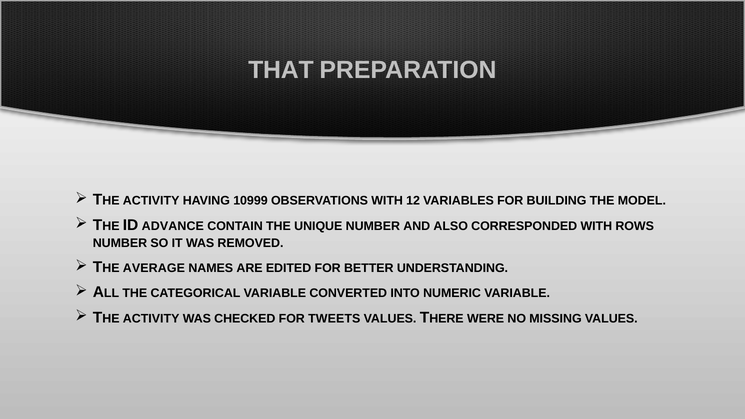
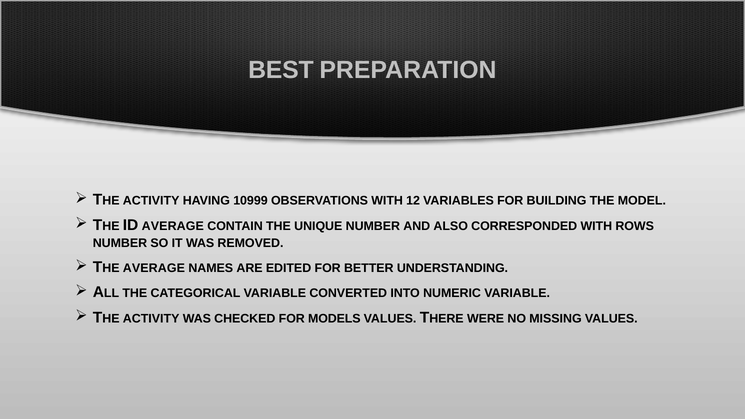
THAT: THAT -> BEST (281, 70)
ID ADVANCE: ADVANCE -> AVERAGE (173, 226)
TWEETS: TWEETS -> MODELS (334, 319)
